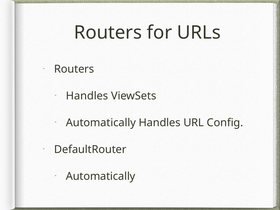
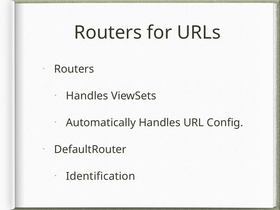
Automatically: Automatically -> Identification (101, 176)
